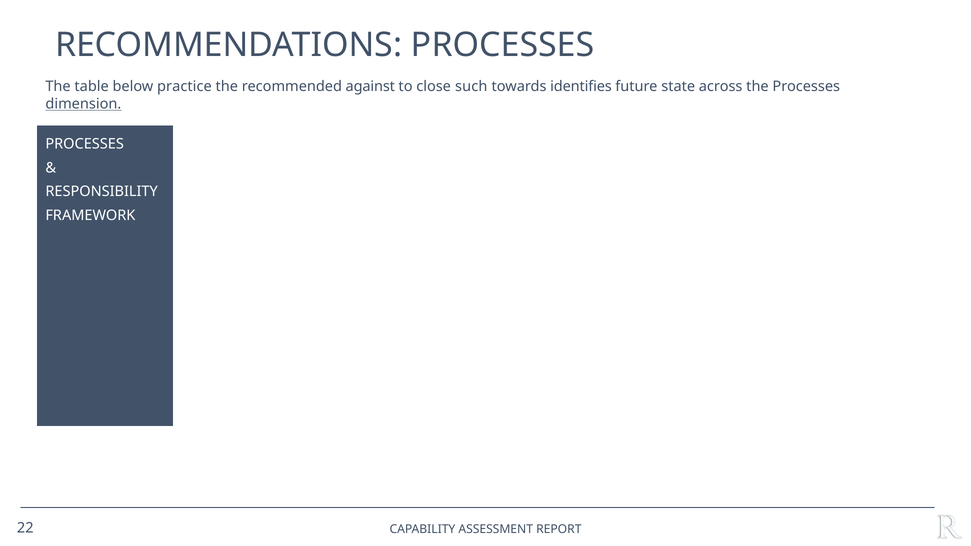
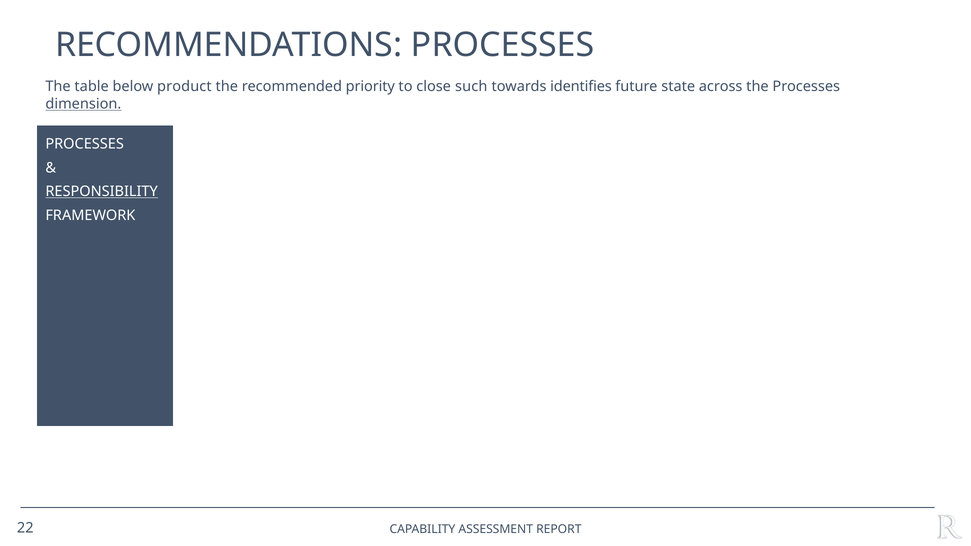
practice: practice -> product (184, 87)
against: against -> priority (370, 87)
RESPONSIBILITY underline: none -> present (102, 192)
